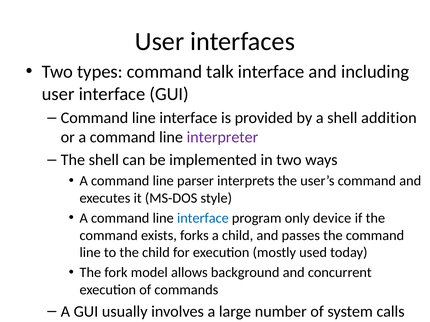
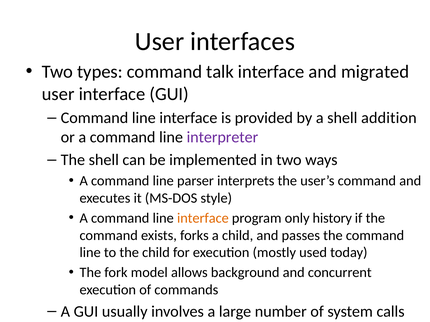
including: including -> migrated (375, 72)
interface colour: blue -> orange (203, 218)
device: device -> history (332, 218)
